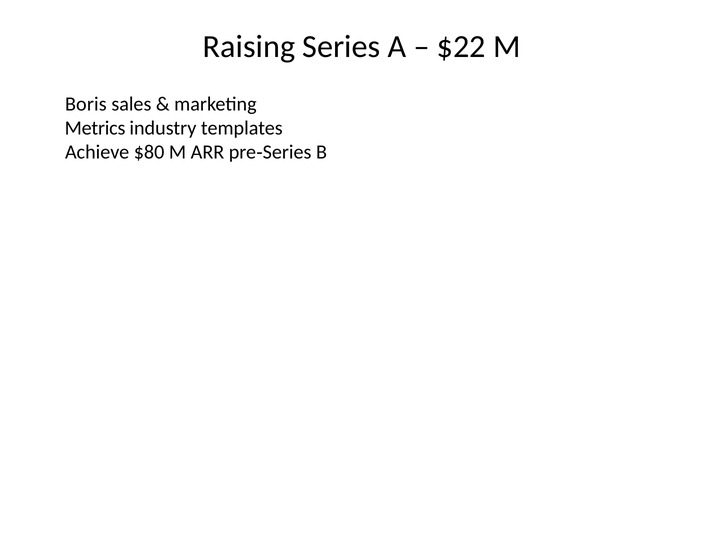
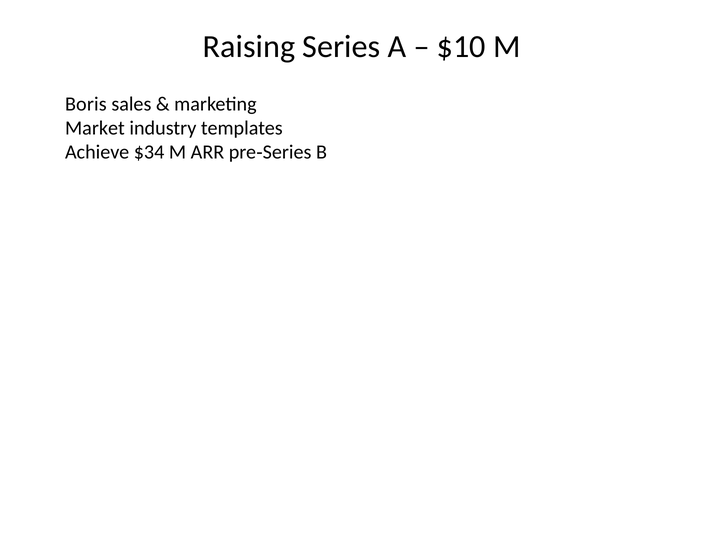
$22: $22 -> $10 (461, 47)
Metrics: Metrics -> Market (95, 128)
$80: $80 -> $34 (149, 152)
